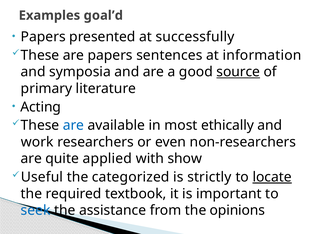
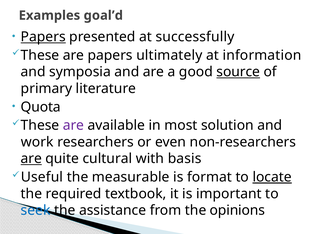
Papers underline: none -> present (43, 37)
sentences: sentences -> ultimately (169, 55)
Acting: Acting -> Quota (41, 107)
are colour: blue -> purple (73, 125)
ethically: ethically -> solution (227, 125)
are underline: none -> present (31, 159)
applied: applied -> cultural (107, 159)
show: show -> basis (185, 159)
categorized: categorized -> measurable (131, 177)
strictly: strictly -> format (209, 177)
